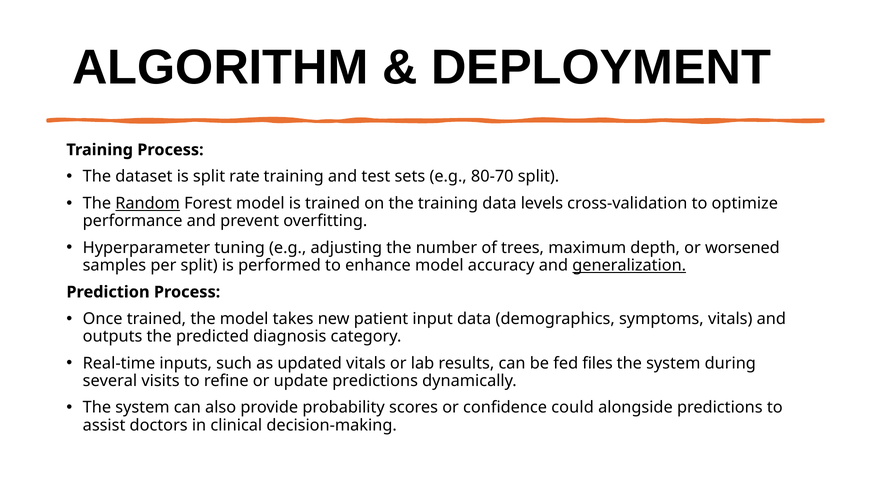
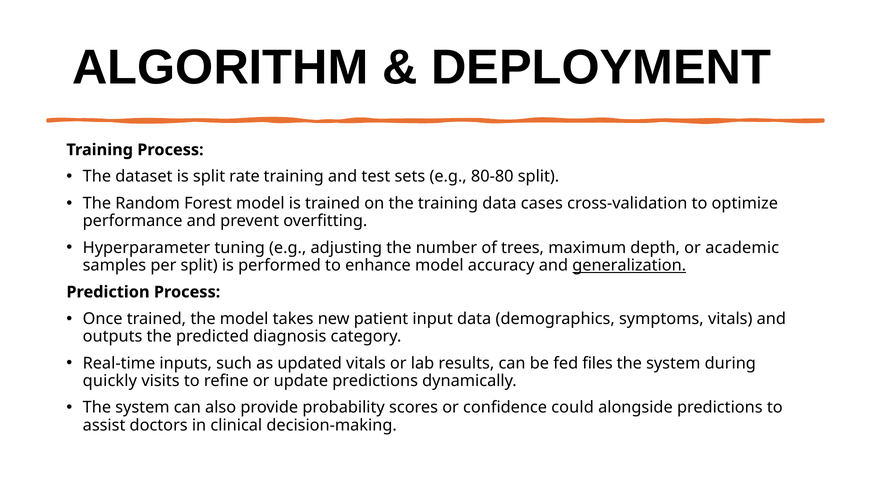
80-70: 80-70 -> 80-80 (492, 177)
Random underline: present -> none (148, 203)
levels: levels -> cases (542, 203)
worsened: worsened -> academic (742, 248)
several: several -> quickly (110, 381)
